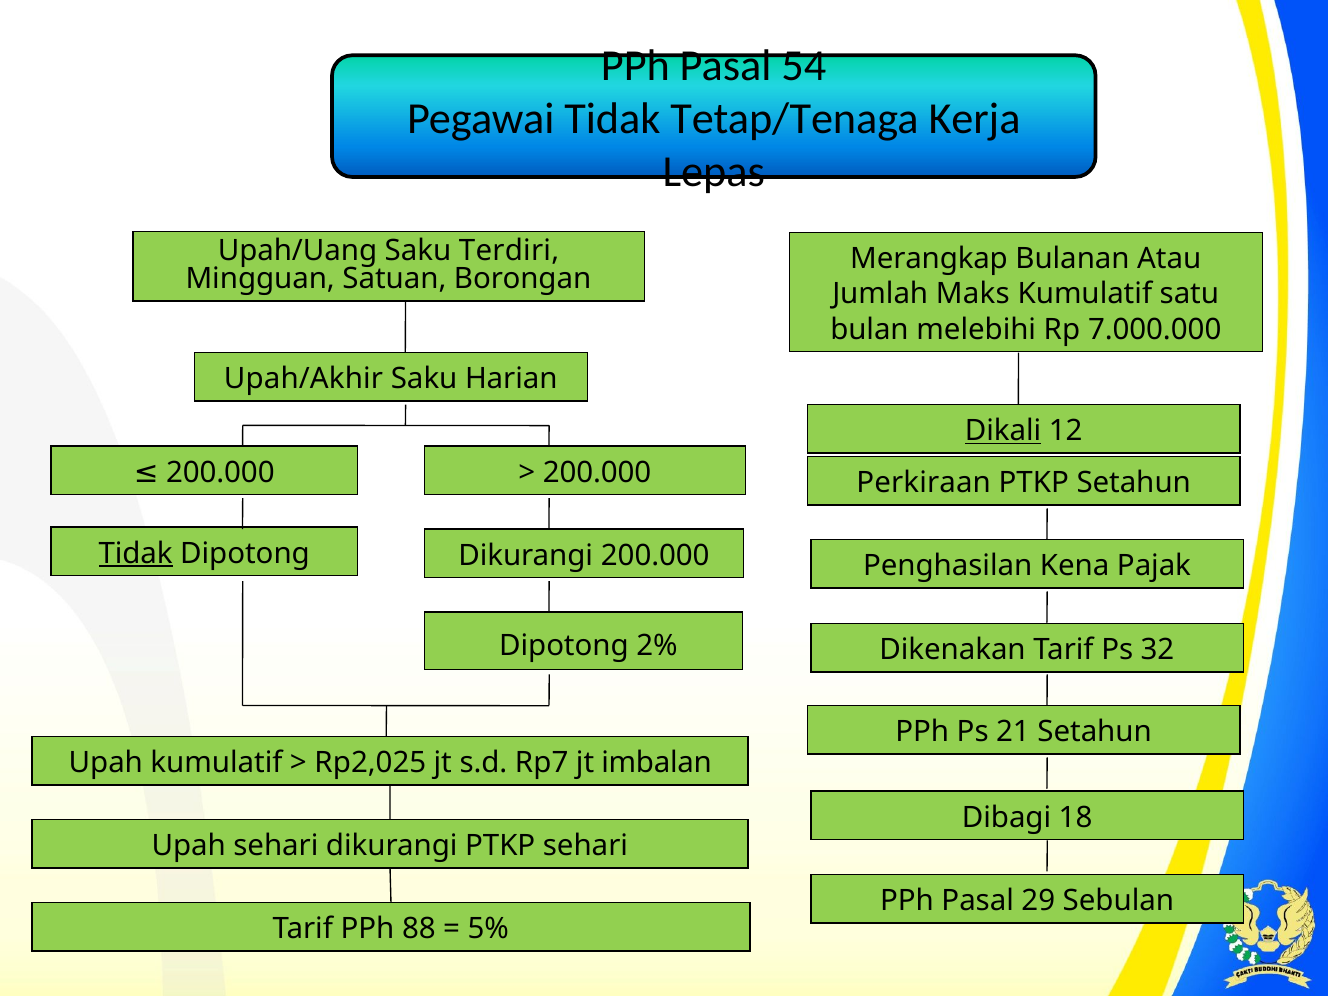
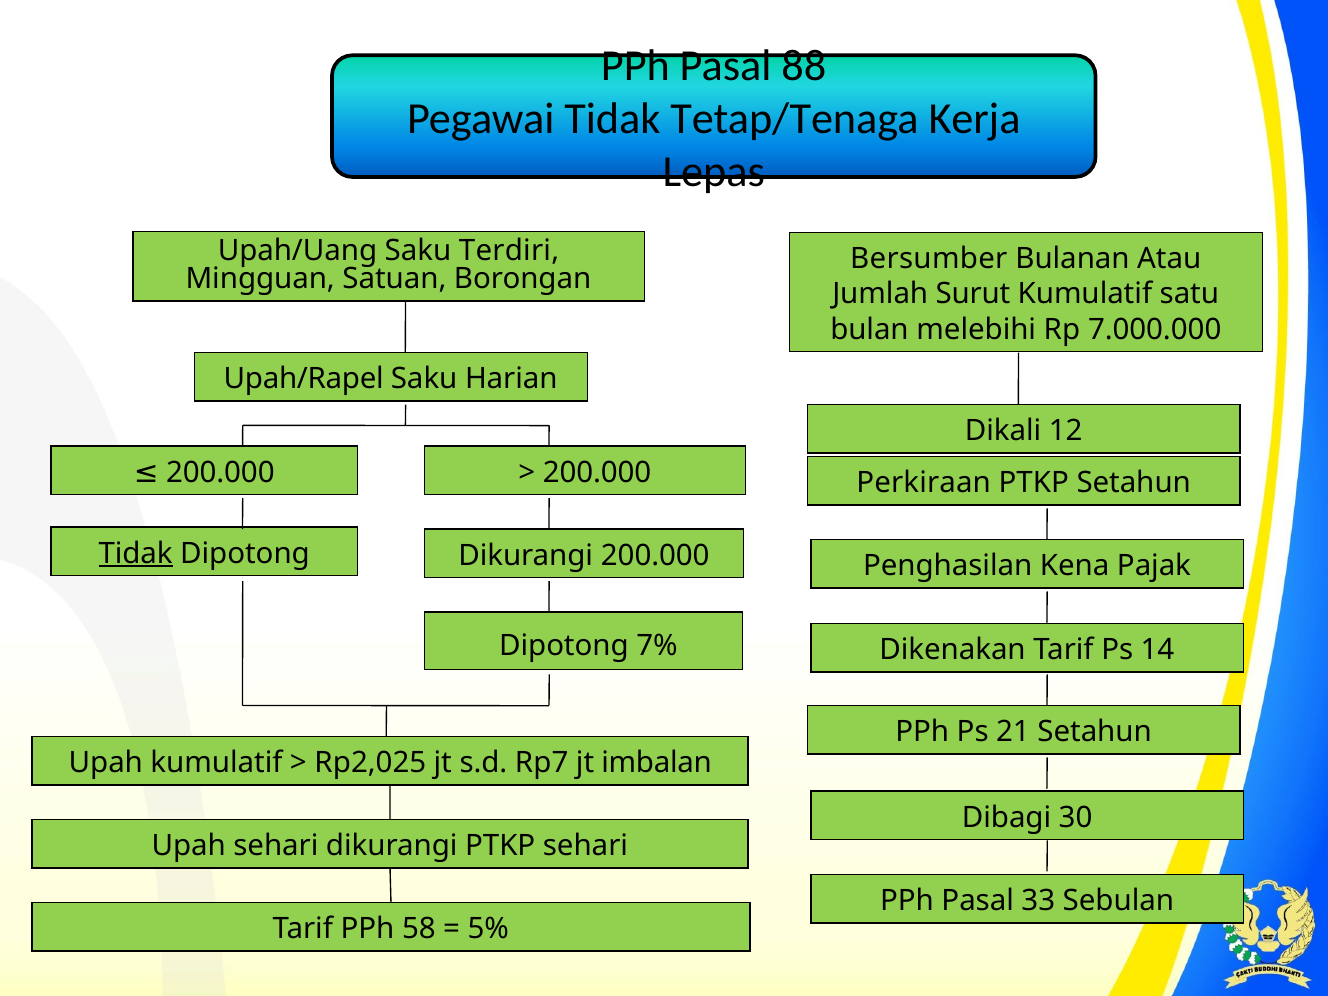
54: 54 -> 88 (804, 66)
Merangkap: Merangkap -> Bersumber (929, 258)
Maks: Maks -> Surut (973, 294)
Upah/Akhir: Upah/Akhir -> Upah/Rapel (304, 379)
Dikali underline: present -> none (1003, 431)
2%: 2% -> 7% (657, 646)
32: 32 -> 14 (1158, 650)
18: 18 -> 30 (1076, 817)
29: 29 -> 33 (1038, 901)
88: 88 -> 58 (419, 929)
